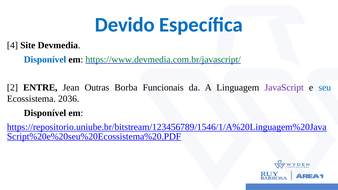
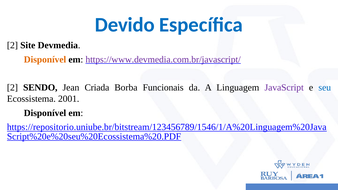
4: 4 -> 2 (12, 45)
Disponível colour: blue -> orange (45, 59)
https://www.devmedia.com.br/javascript/ colour: green -> purple (163, 59)
ENTRE: ENTRE -> SENDO (40, 88)
Outras: Outras -> Criada (97, 88)
2036: 2036 -> 2001 (69, 99)
